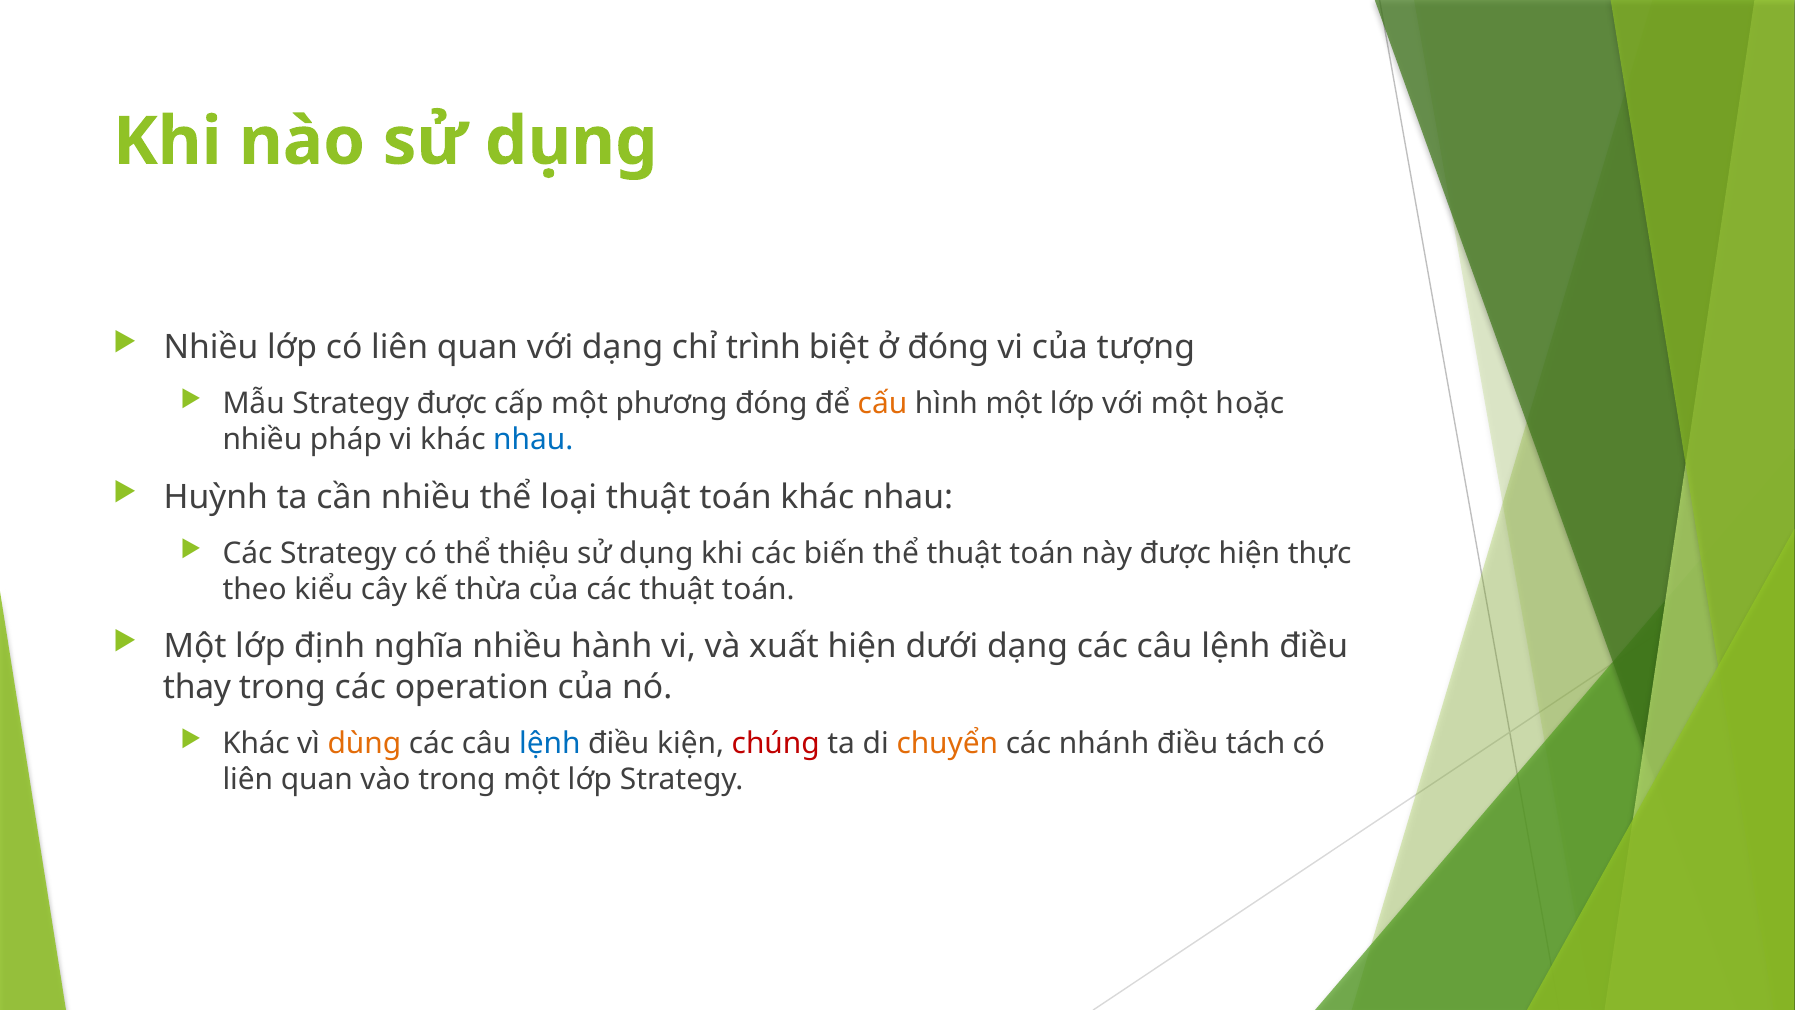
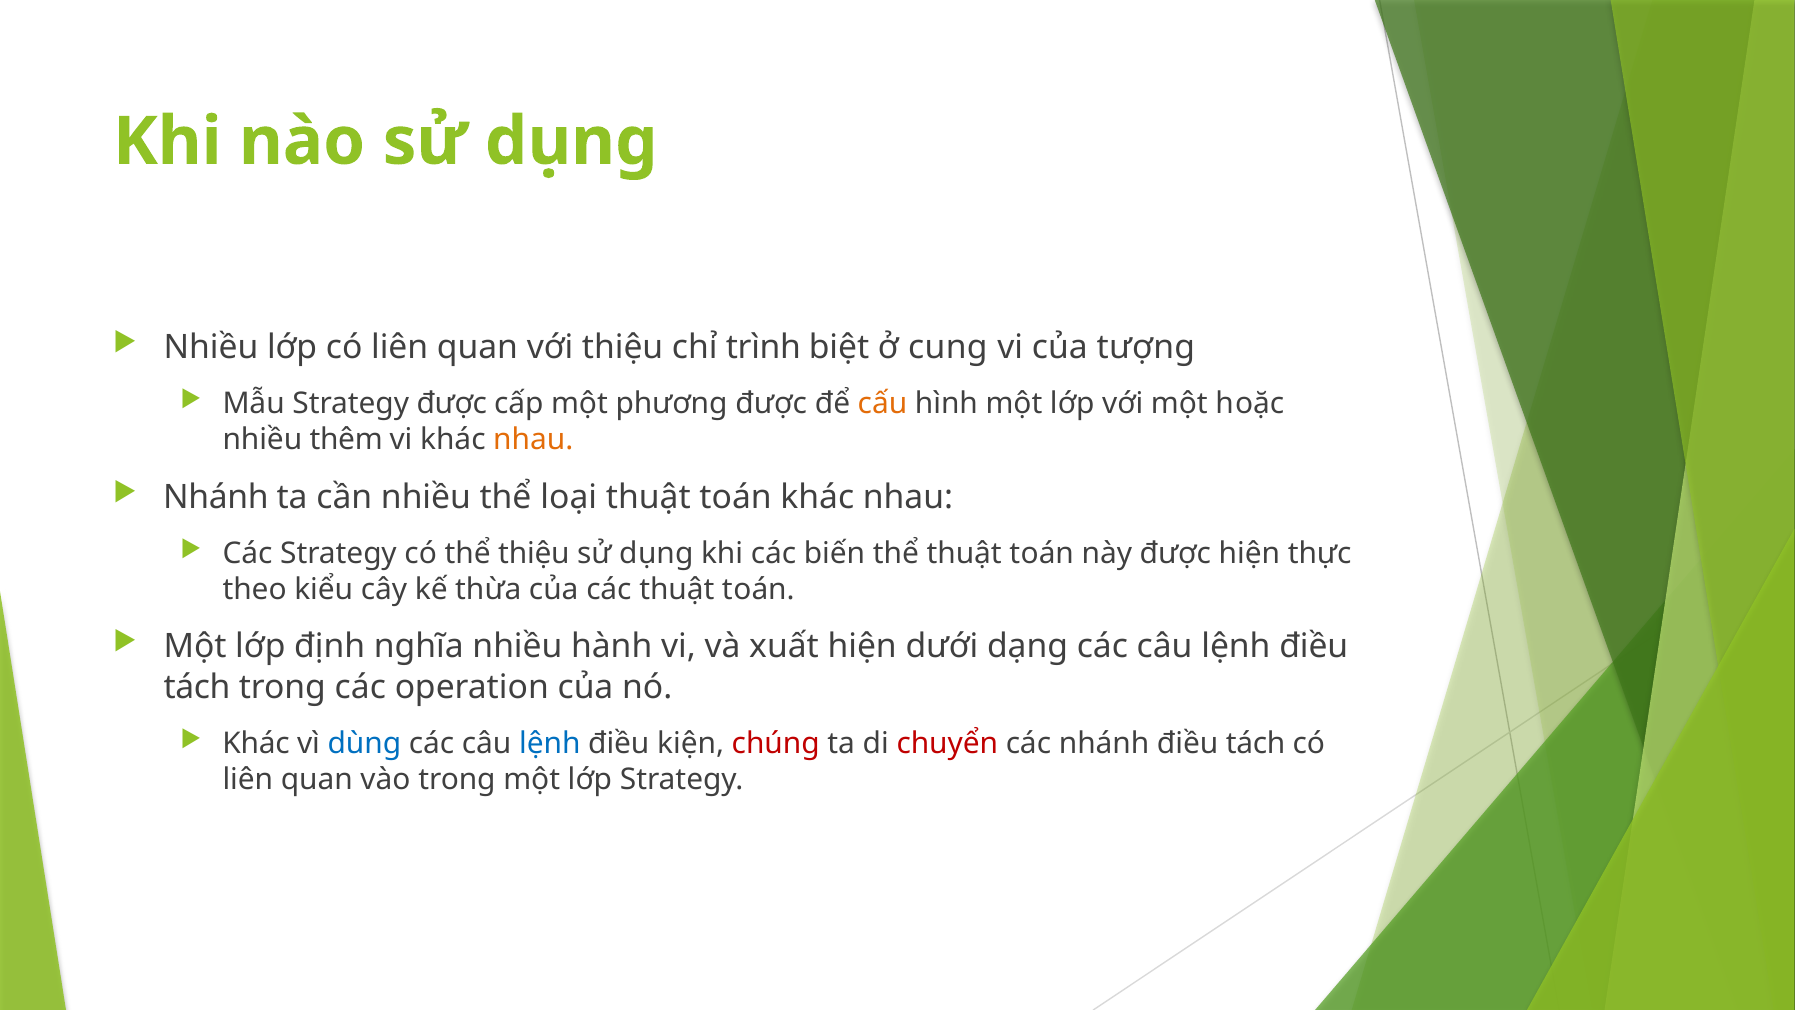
với dạng: dạng -> thiệu (623, 347)
ở đóng: đóng -> cung (948, 347)
phương đóng: đóng -> được (771, 404)
pháp: pháp -> thêm (346, 440)
nhau colour: blue -> orange (533, 440)
Huỳnh: Huỳnh -> Nhánh (216, 497)
thay: thay -> tách (197, 687)
dùng colour: orange -> blue (364, 743)
chuyển colour: orange -> red (947, 743)
